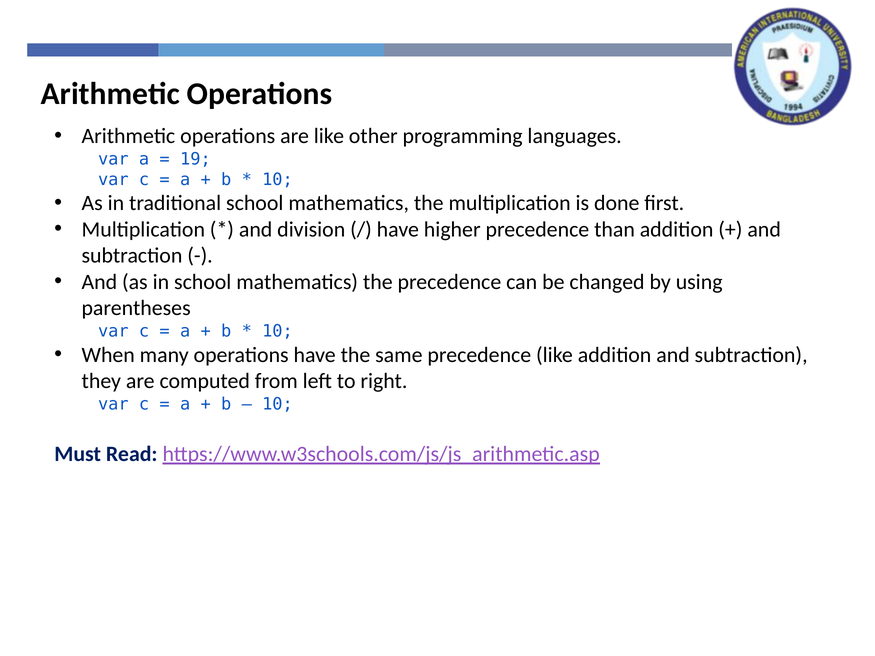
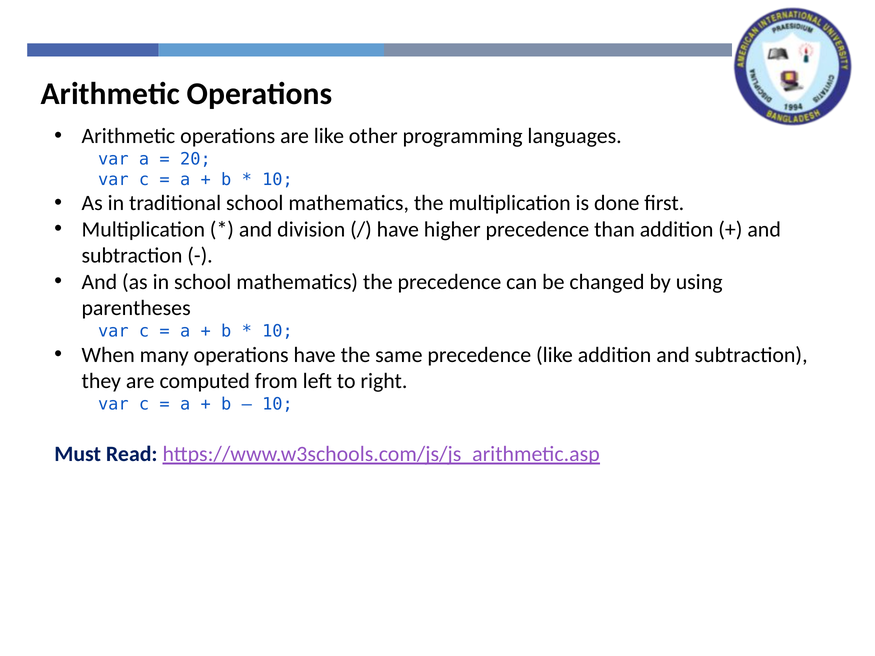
19: 19 -> 20 (195, 159)
